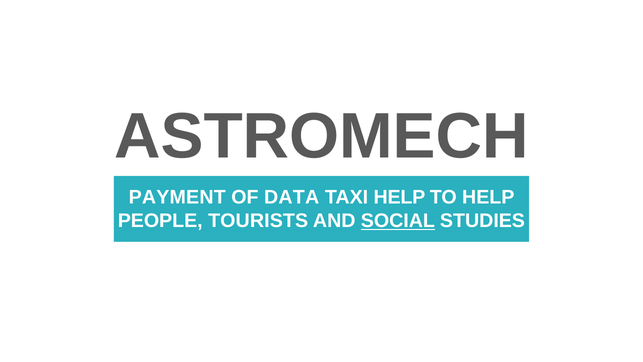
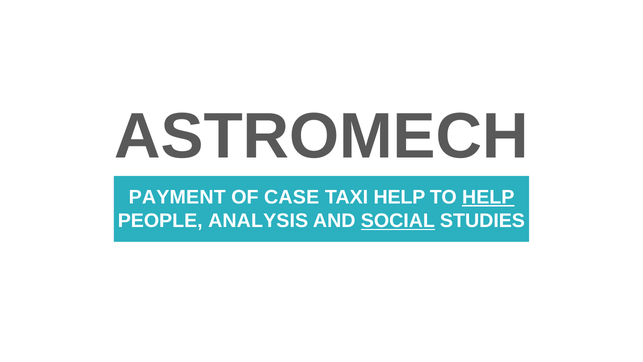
DATA: DATA -> CASE (292, 197)
HELP underline: none -> present (488, 197)
TOURISTS: TOURISTS -> ANALYSIS (258, 221)
